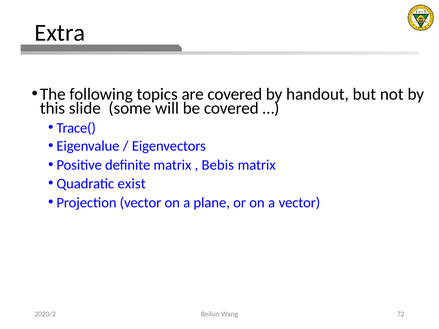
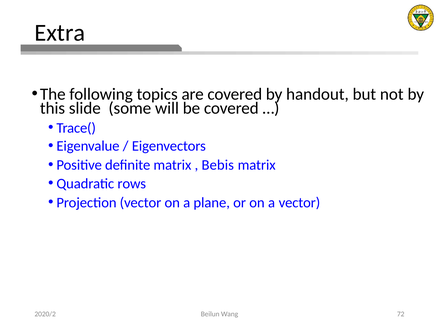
exist: exist -> rows (132, 184)
